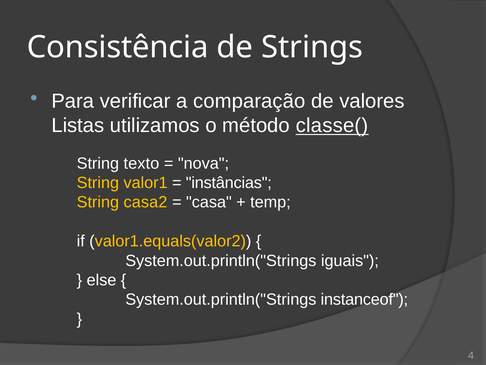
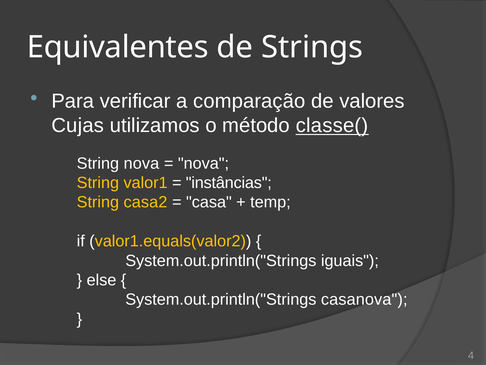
Consistência: Consistência -> Equivalentes (118, 47)
Listas: Listas -> Cujas (78, 125)
String texto: texto -> nova (141, 163)
instanceof: instanceof -> casanova (364, 299)
